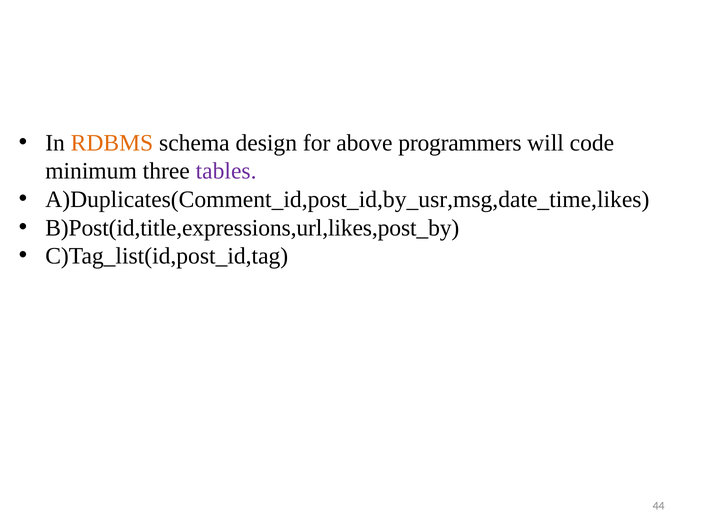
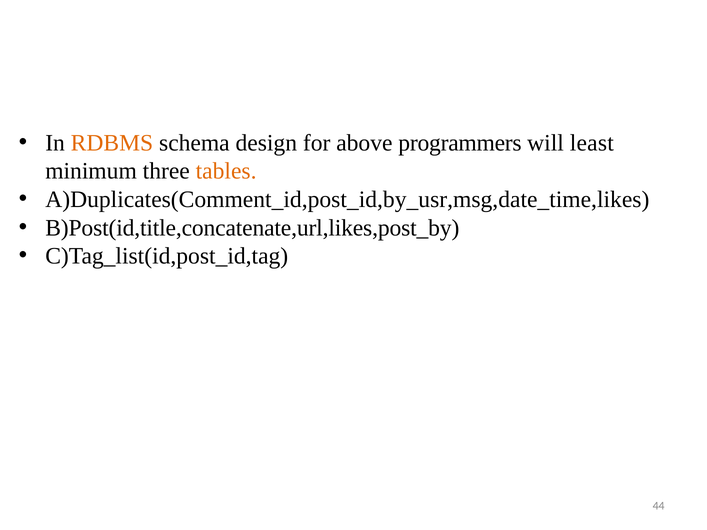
code: code -> least (592, 143)
tables colour: purple -> orange (226, 171)
B)Post(id,title,expressions,url,likes,post_by: B)Post(id,title,expressions,url,likes,post_by -> B)Post(id,title,concatenate,url,likes,post_by (252, 228)
